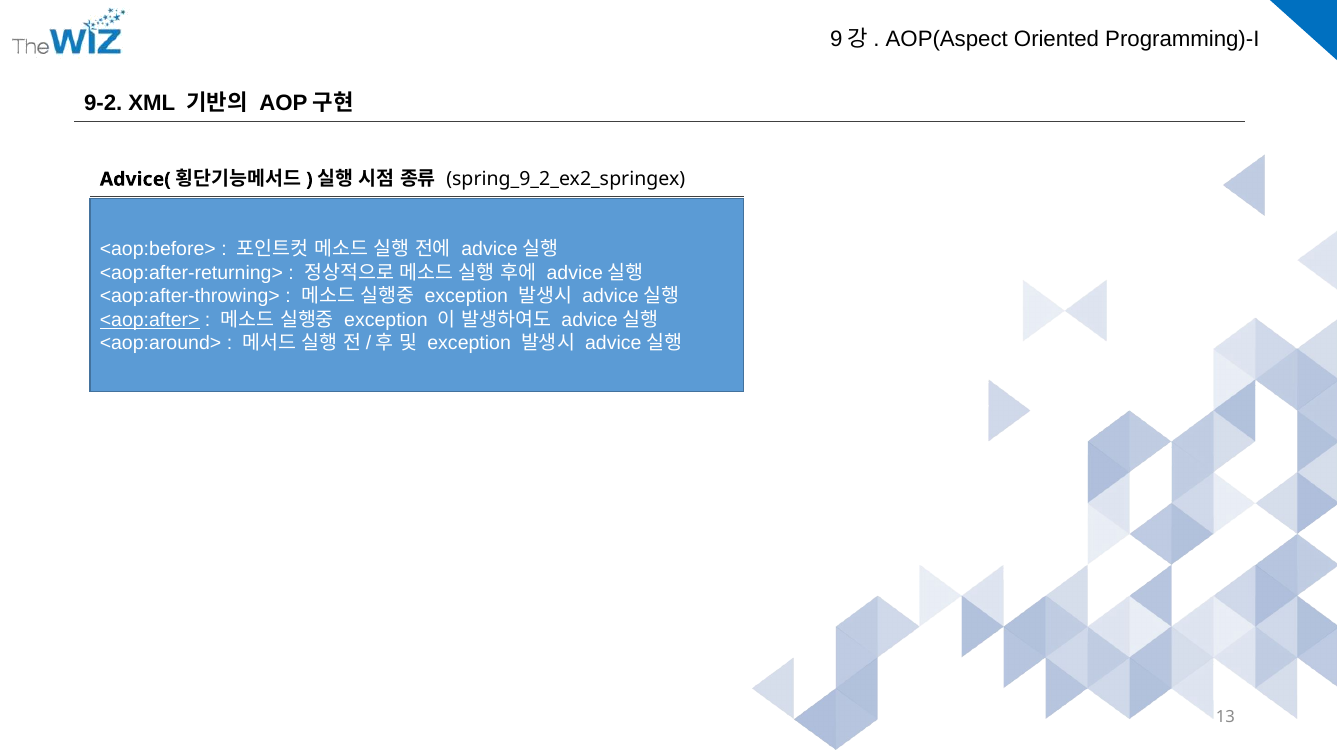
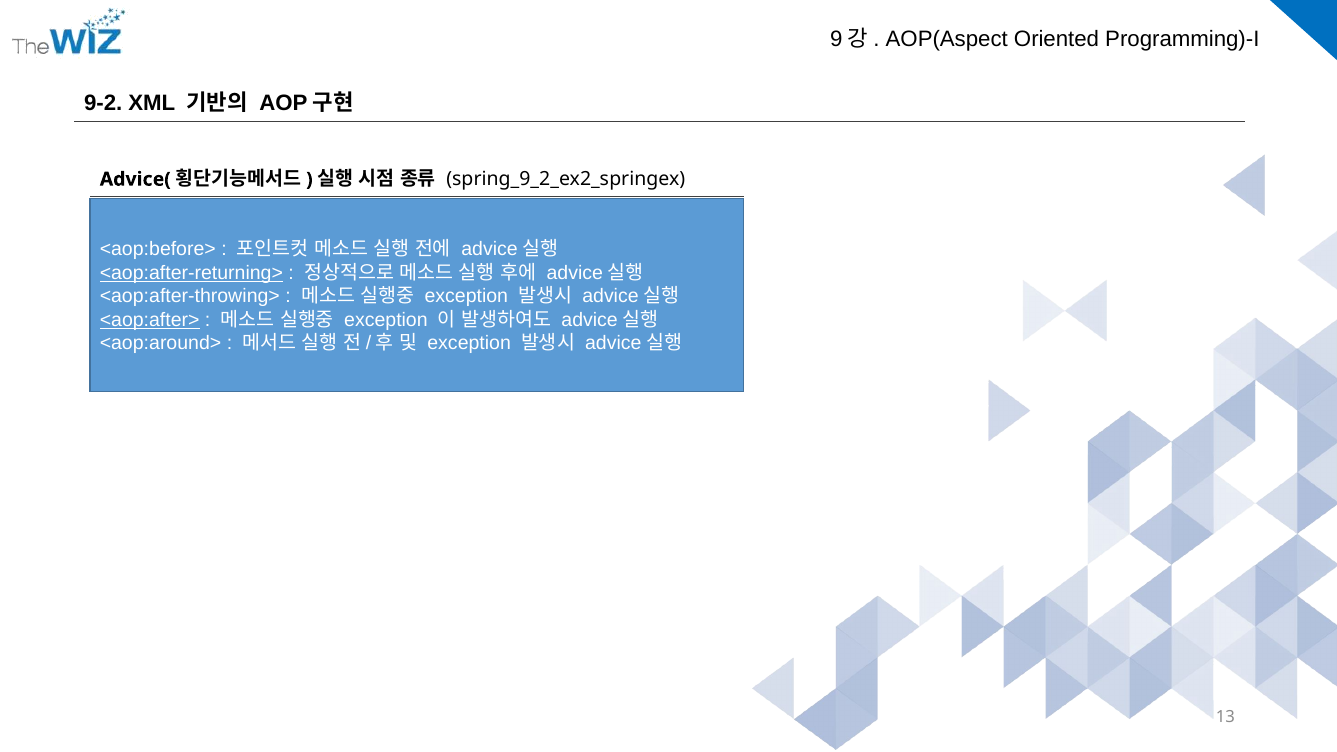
<aop:after-returning> underline: none -> present (191, 273)
